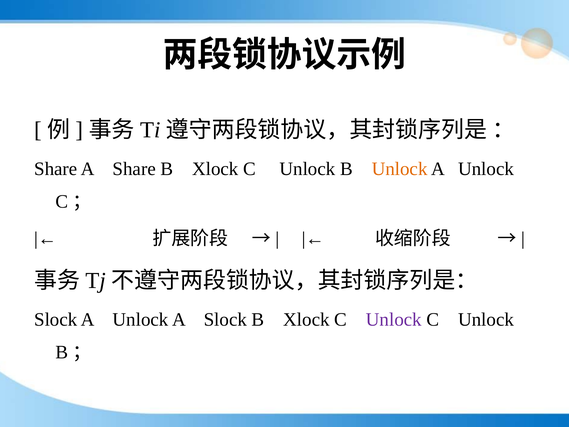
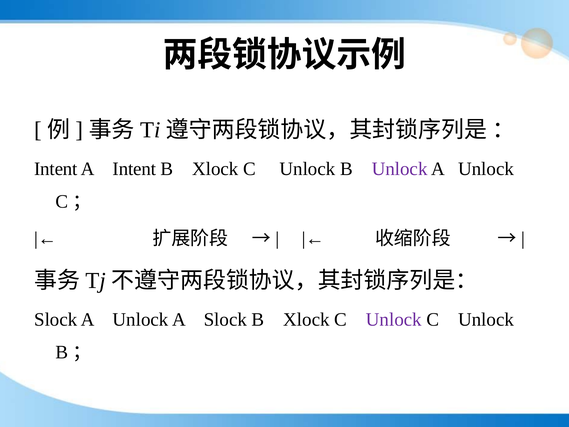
Share: Share -> Intent (56, 169)
A Share: Share -> Intent (134, 169)
Unlock colour: orange -> purple (400, 169)
